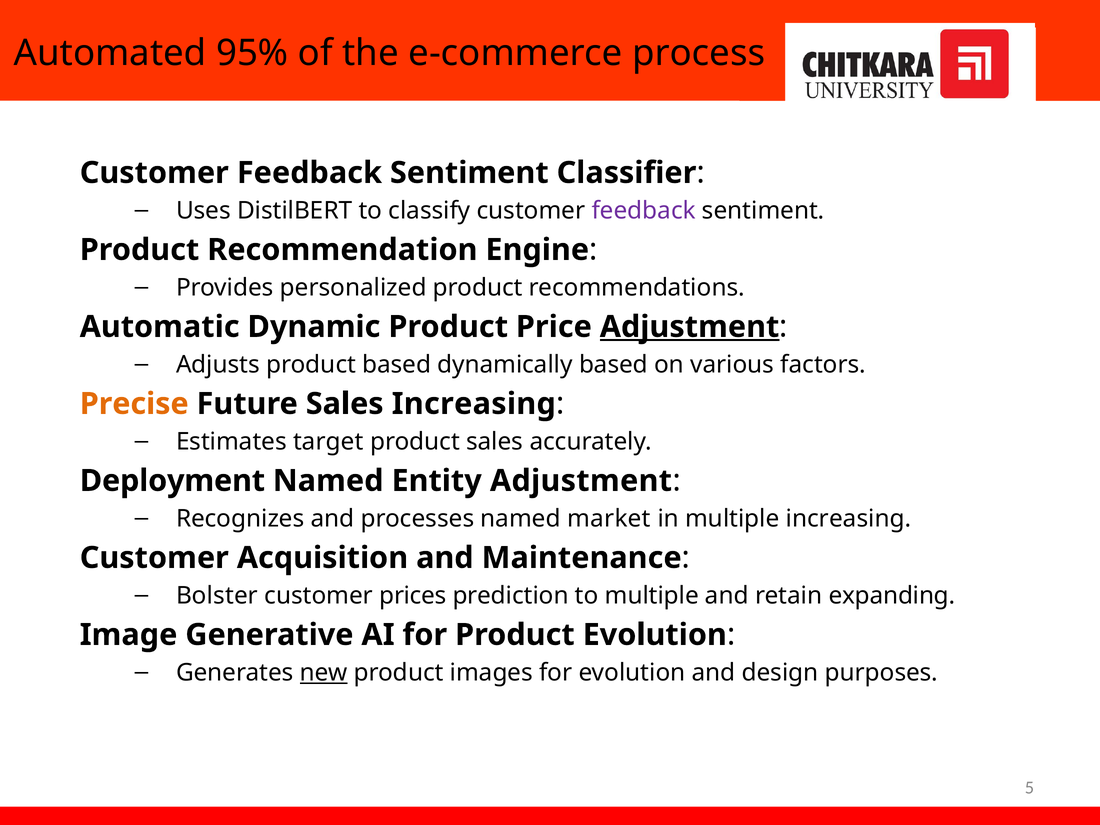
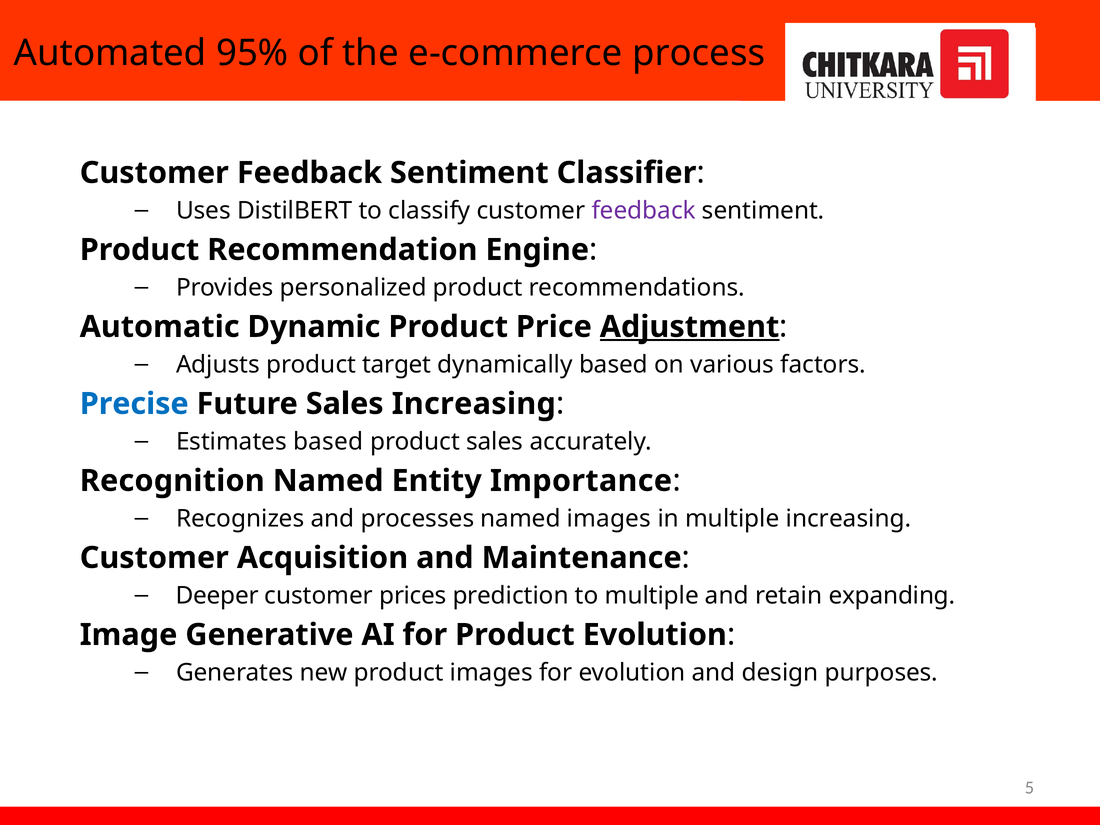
product based: based -> target (397, 365)
Precise colour: orange -> blue (134, 404)
Estimates target: target -> based (328, 442)
Deployment: Deployment -> Recognition (172, 481)
Entity Adjustment: Adjustment -> Importance (581, 481)
named market: market -> images (609, 519)
Bolster: Bolster -> Deeper (217, 596)
new underline: present -> none (324, 673)
